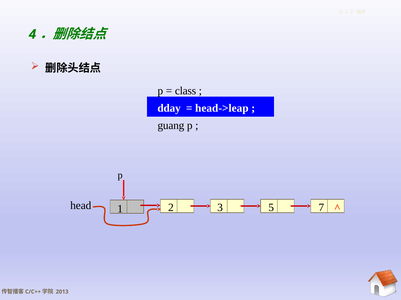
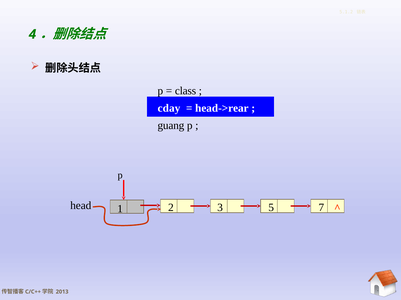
dday: dday -> cday (169, 108)
head->leap: head->leap -> head->rear (222, 108)
